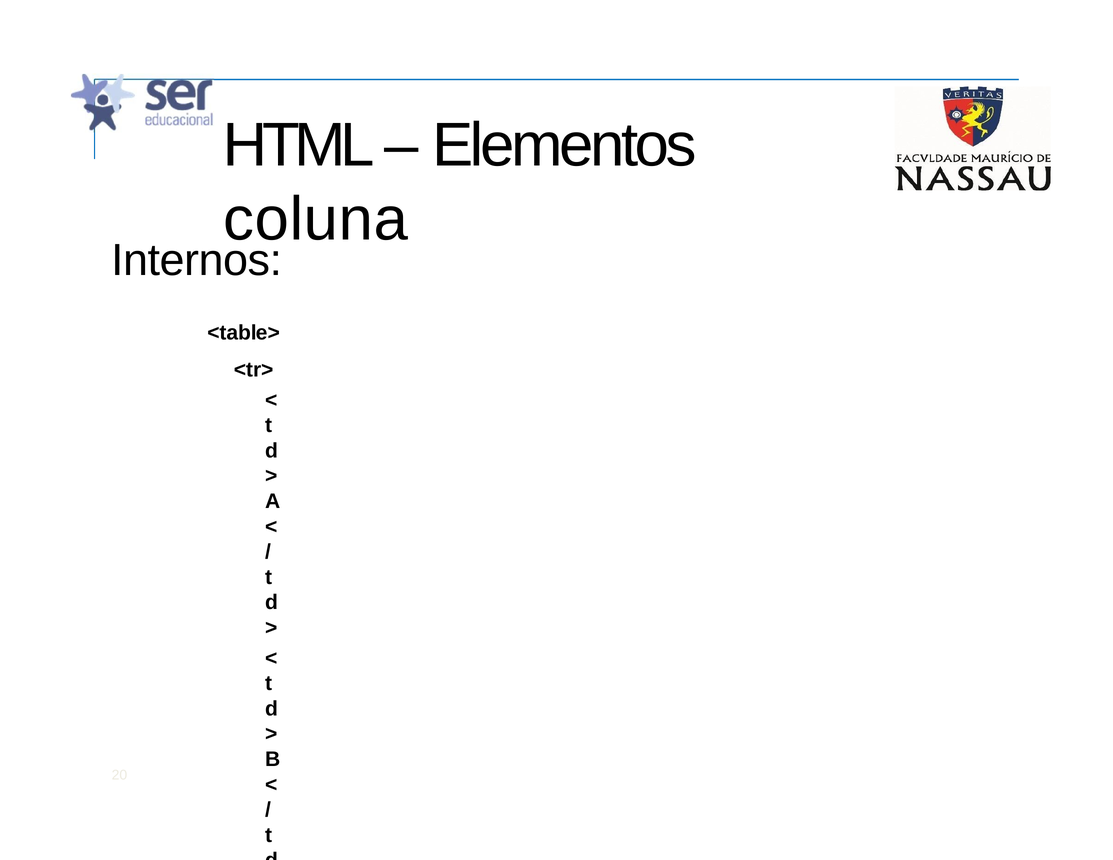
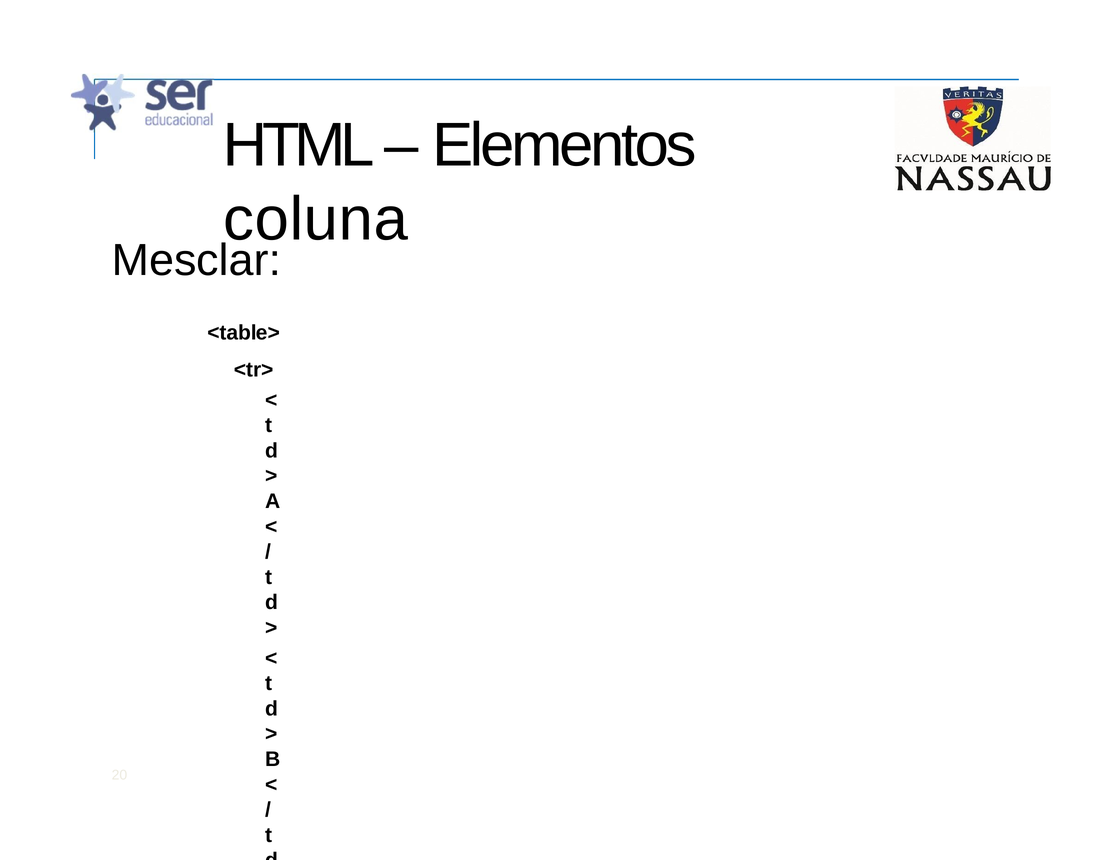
Internos: Internos -> Mesclar (196, 260)
